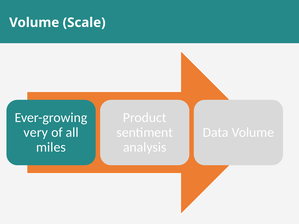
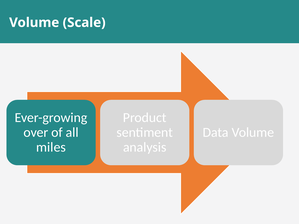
very: very -> over (36, 133)
